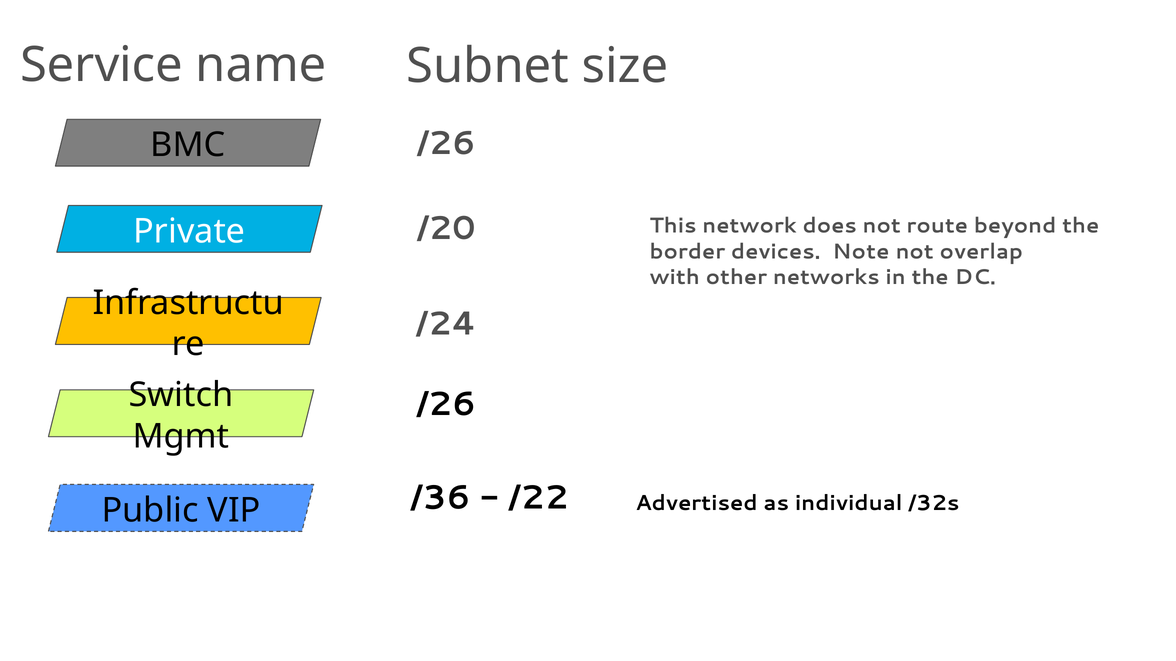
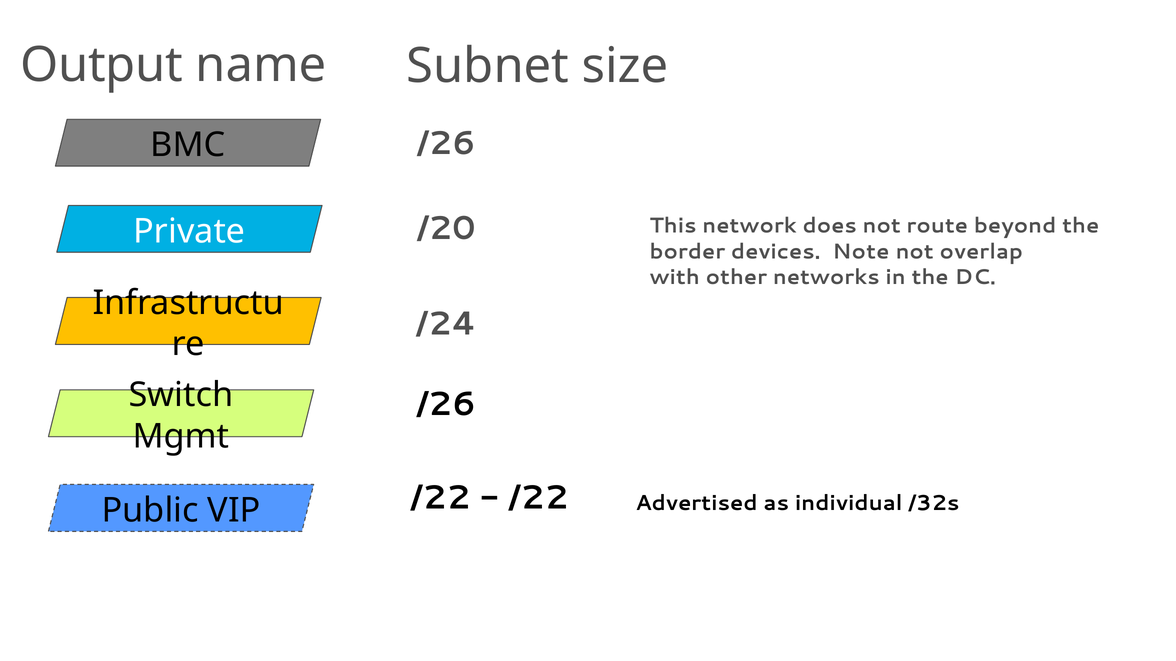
Service: Service -> Output (102, 65)
/36: /36 -> /22 (441, 498)
